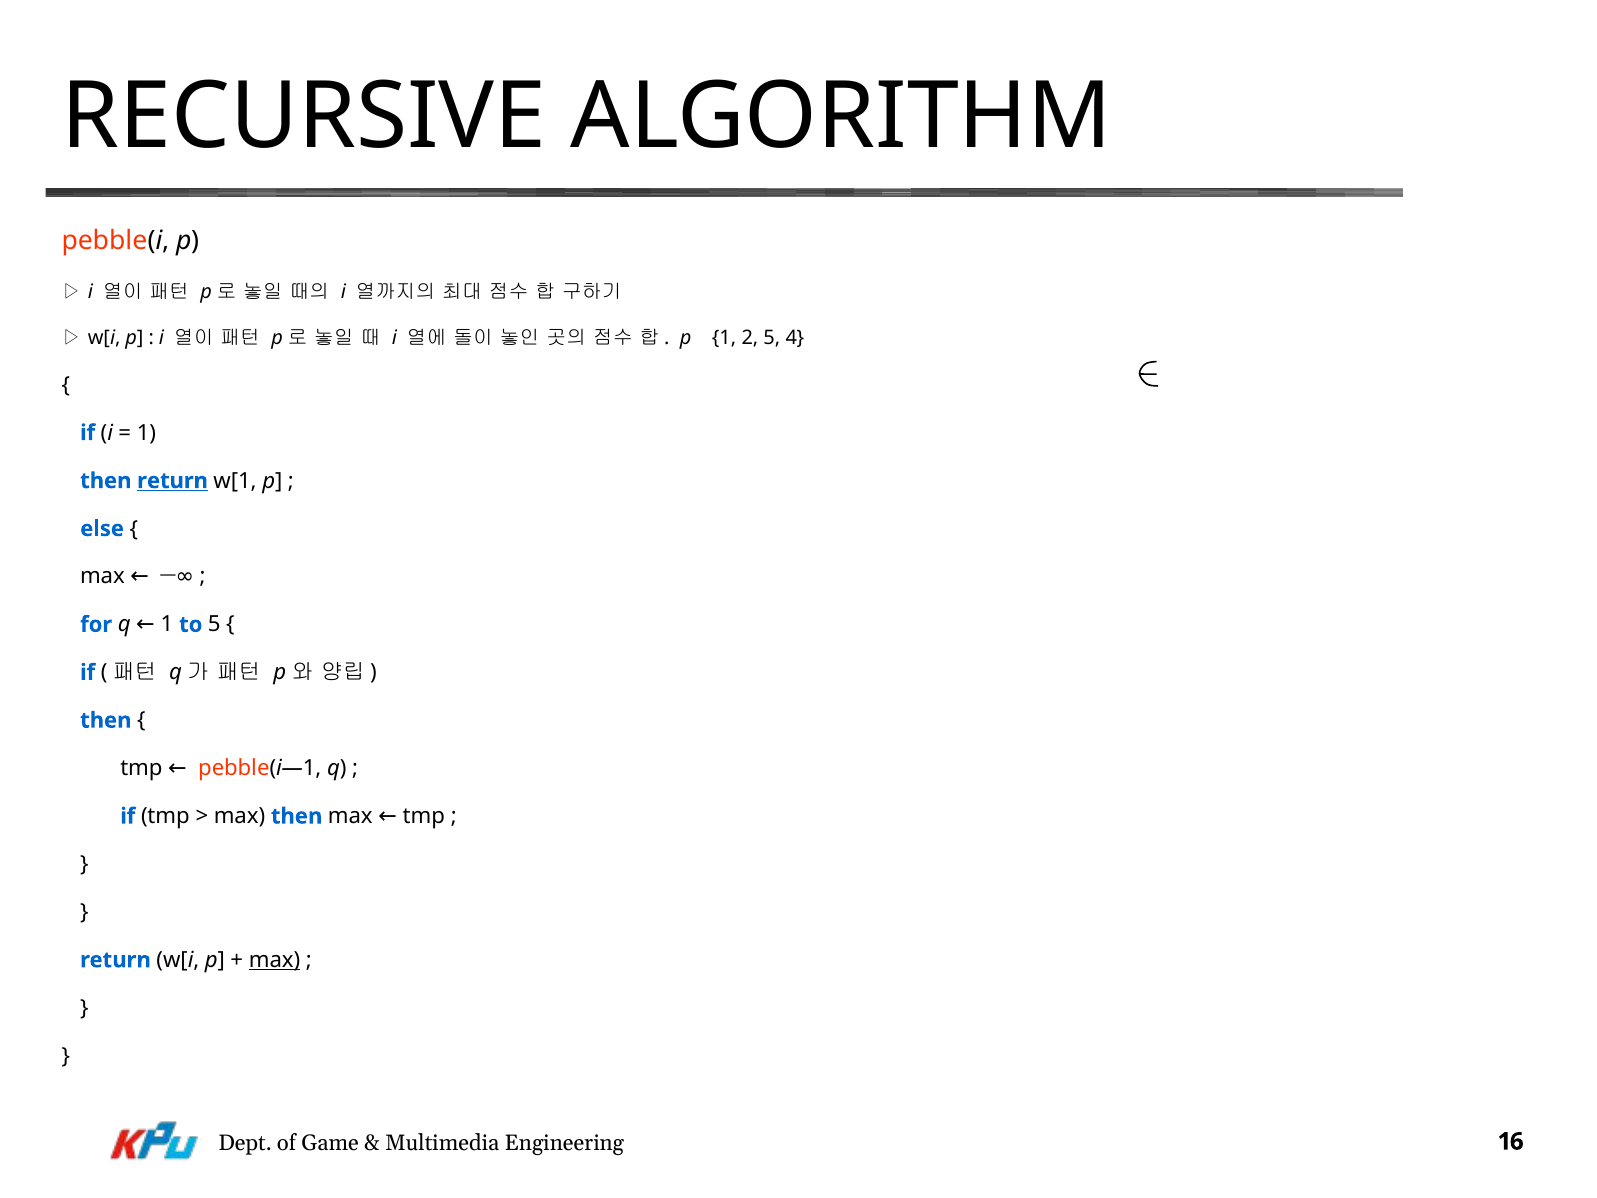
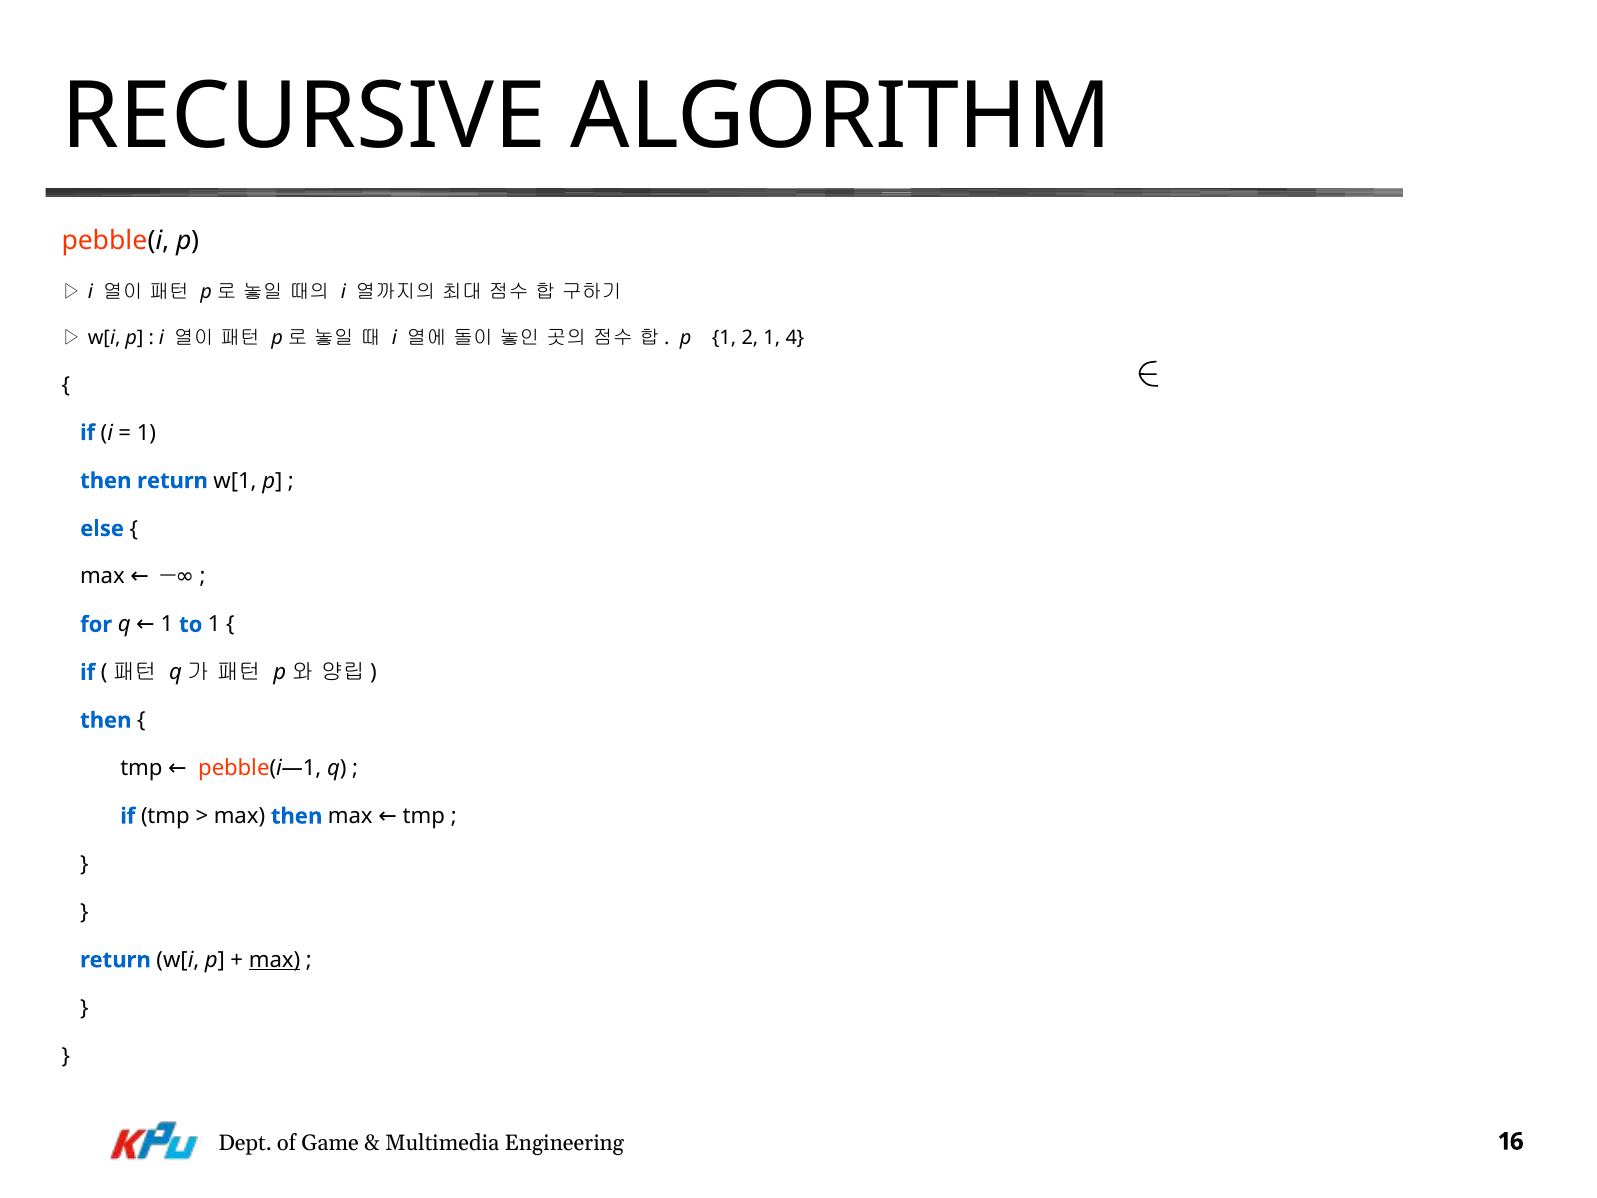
2 5: 5 -> 1 (772, 338)
return underline: present -> none (173, 481)
to 5: 5 -> 1 (214, 624)
